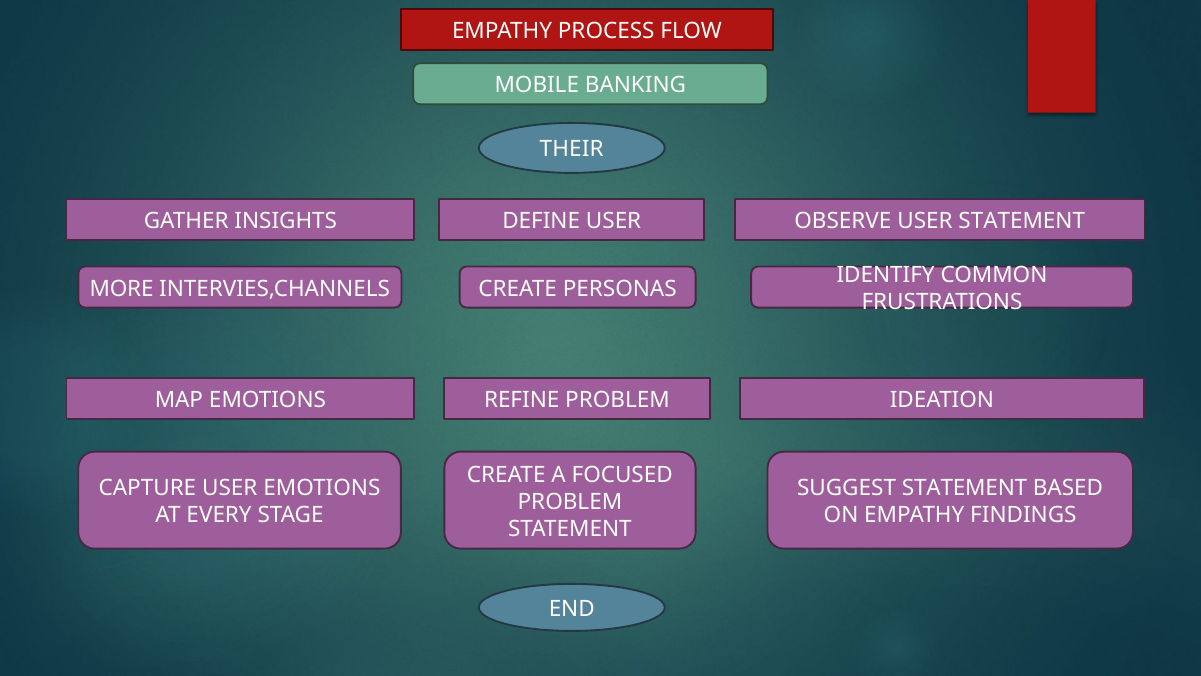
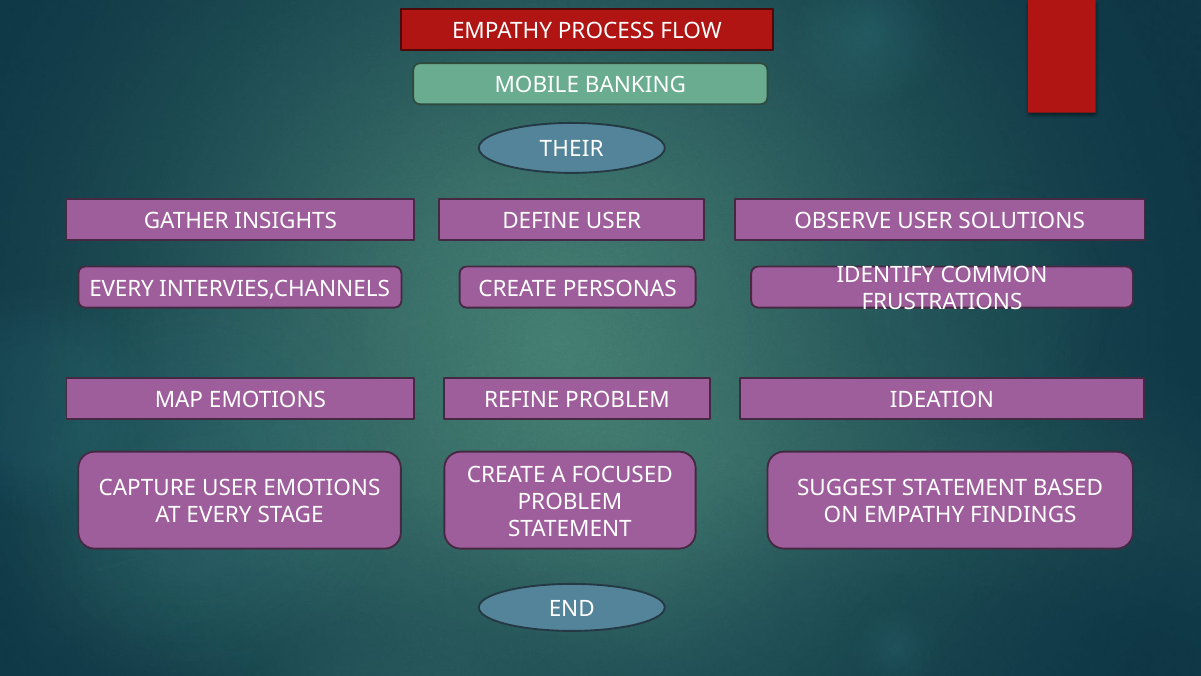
USER STATEMENT: STATEMENT -> SOLUTIONS (1022, 221)
MORE: MORE -> EVERY (122, 288)
